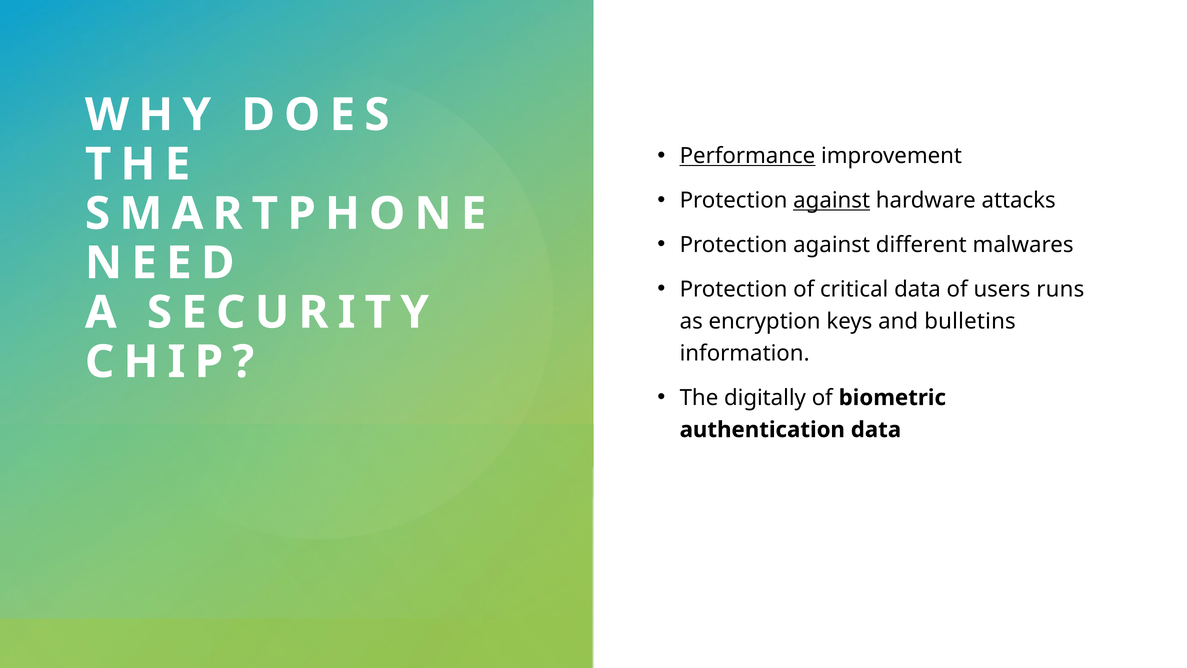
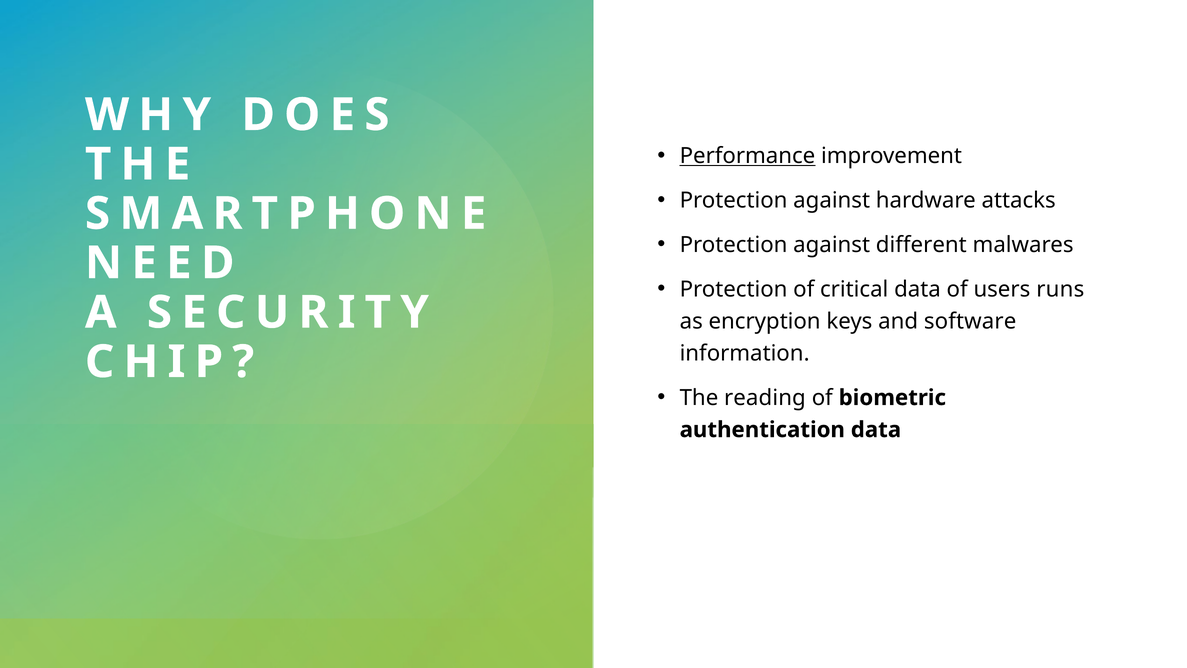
against underline: present -> none (832, 200)
bulletins: bulletins -> software (970, 321)
digitally: digitally -> reading (765, 398)
